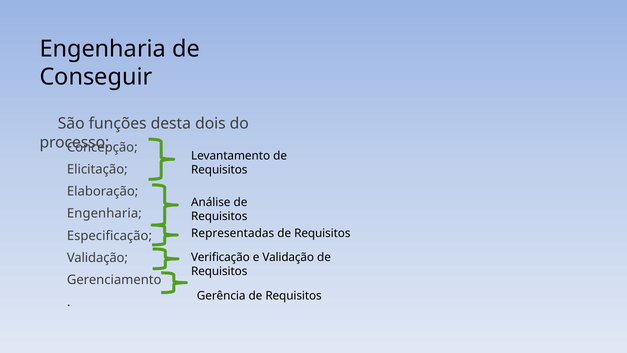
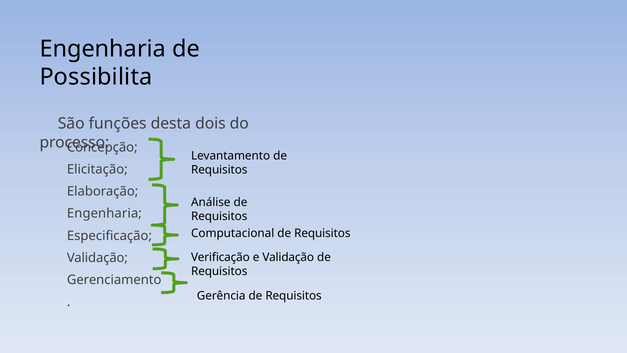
Conseguir: Conseguir -> Possibilita (96, 77)
Representadas: Representadas -> Computacional (233, 233)
